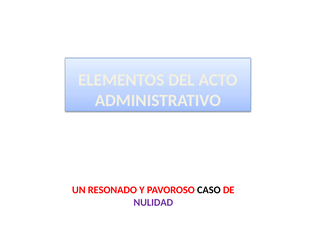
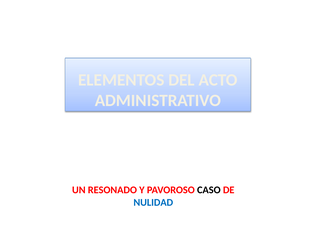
NULIDAD colour: purple -> blue (153, 202)
